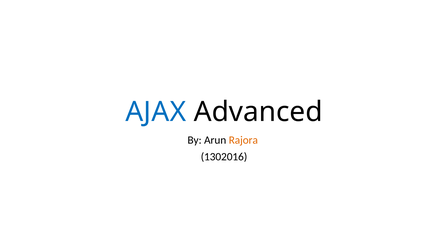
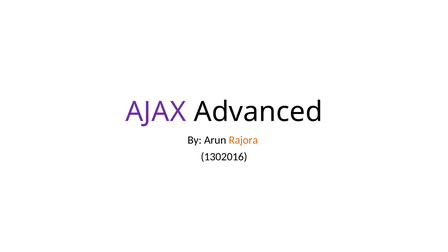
AJAX colour: blue -> purple (156, 112)
